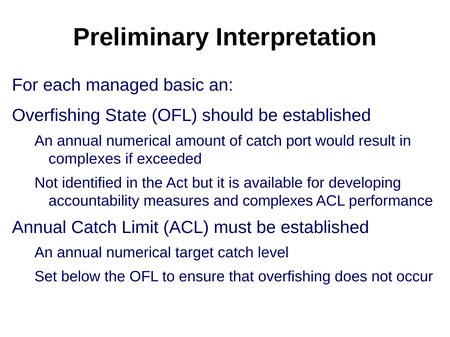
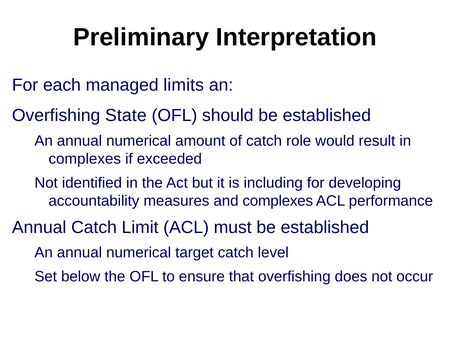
basic: basic -> limits (184, 85)
port: port -> role (299, 141)
available: available -> including (273, 183)
